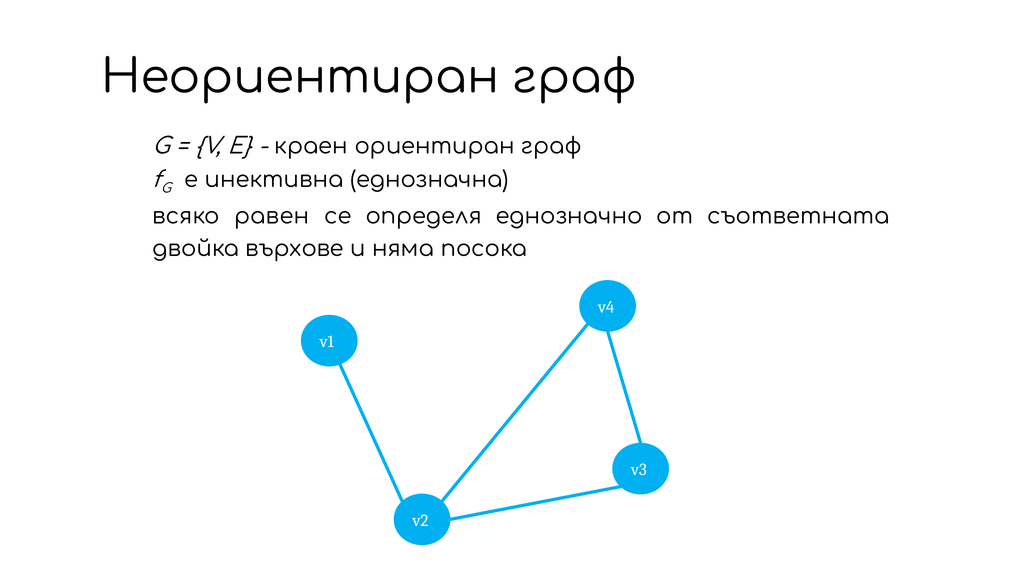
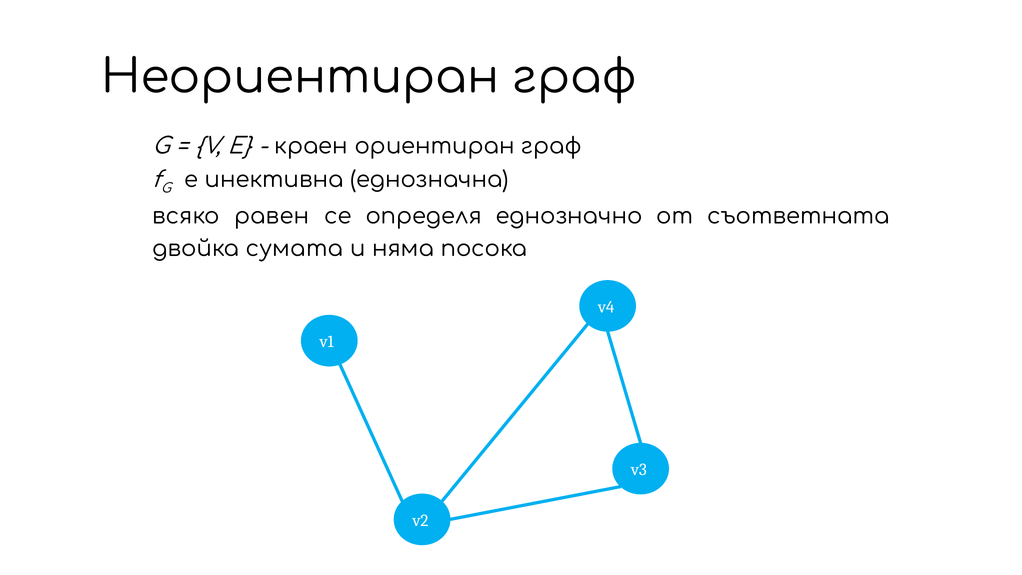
въpхове: въpхове -> сумата (294, 249)
